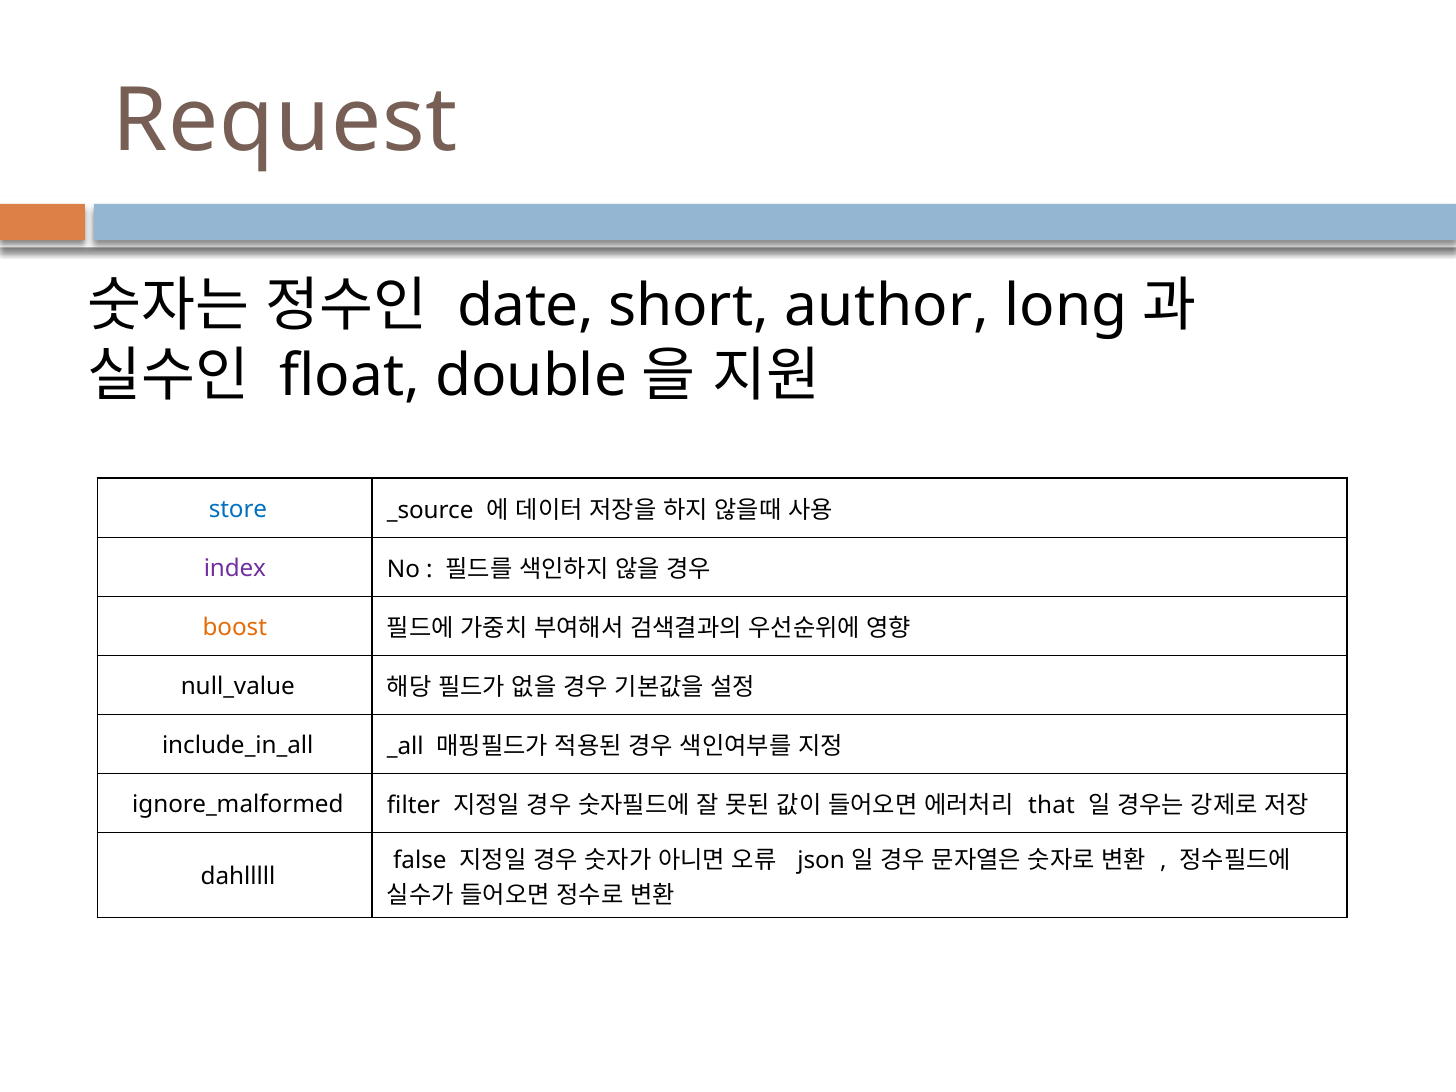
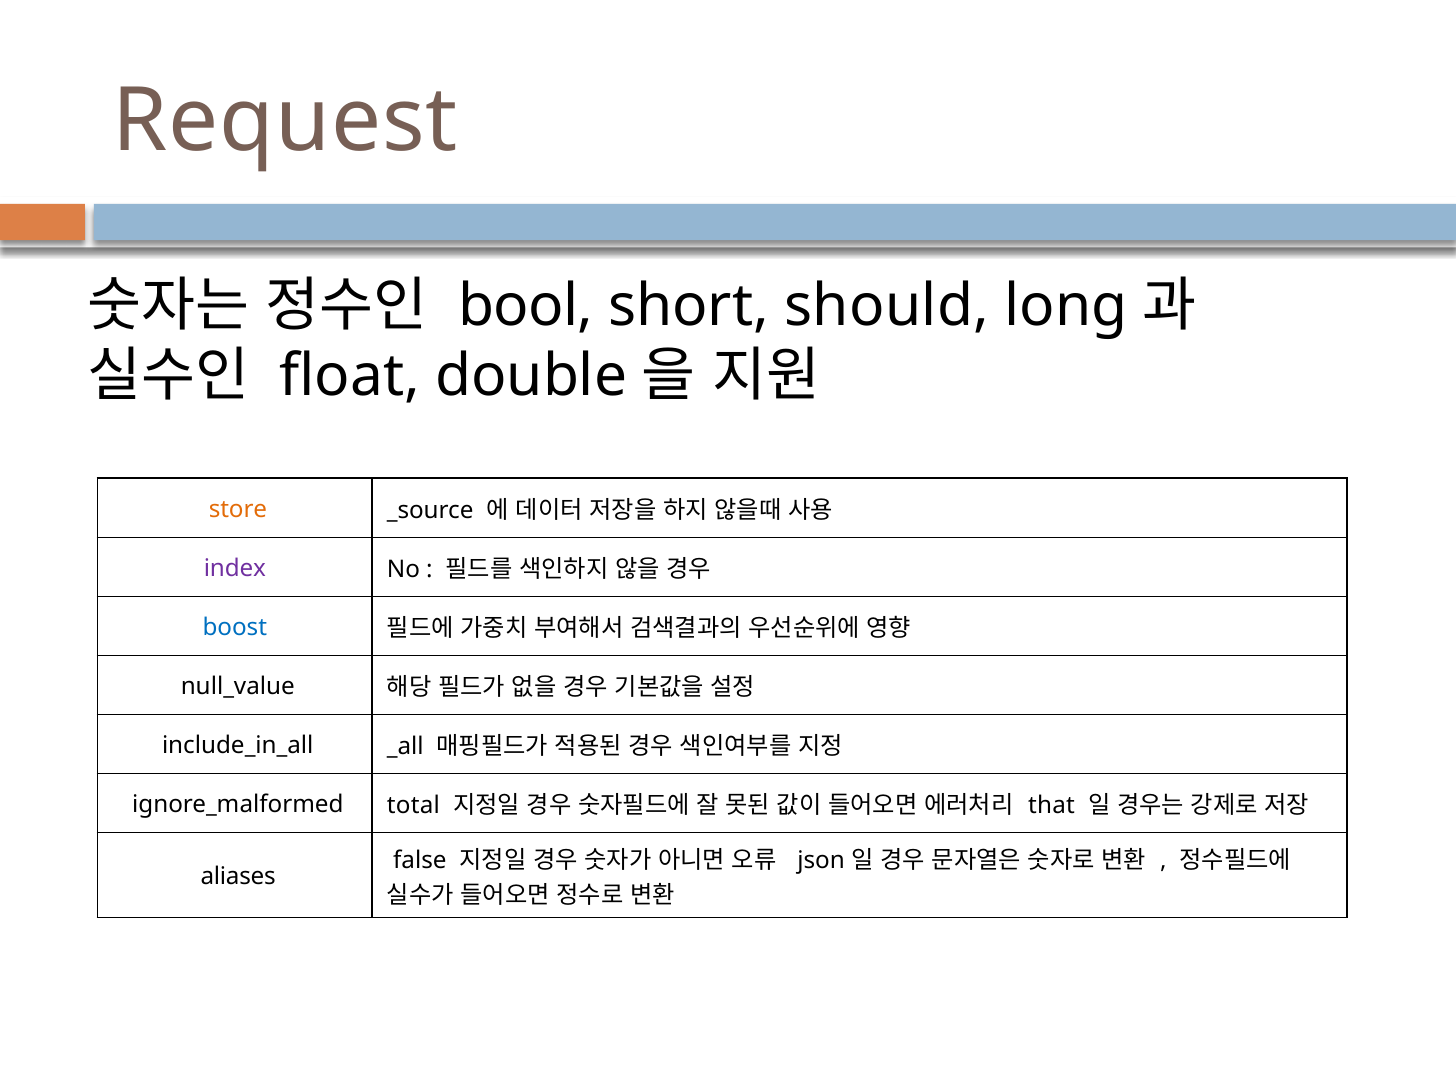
date: date -> bool (526, 306)
author: author -> should (887, 306)
store colour: blue -> orange (238, 509)
boost colour: orange -> blue (235, 627)
filter: filter -> total (413, 806)
dahlllll: dahlllll -> aliases (238, 877)
